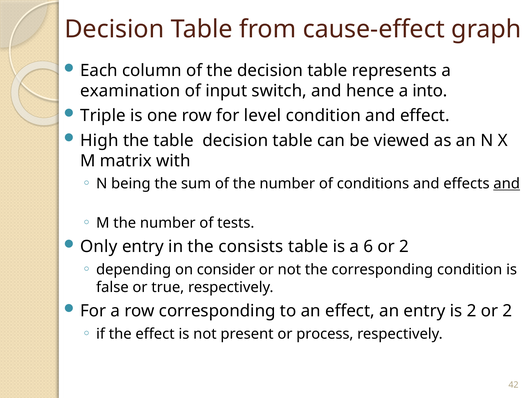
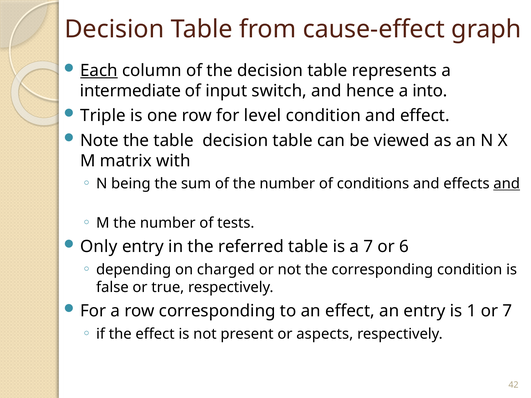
Each underline: none -> present (99, 71)
examination: examination -> intermediate (130, 91)
High: High -> Note (99, 141)
consists: consists -> referred (251, 247)
a 6: 6 -> 7 (368, 247)
2: 2 -> 6 (404, 247)
consider: consider -> charged (226, 270)
is 2: 2 -> 1 (472, 311)
2: 2 -> 7 (507, 311)
process: process -> aspects (325, 334)
